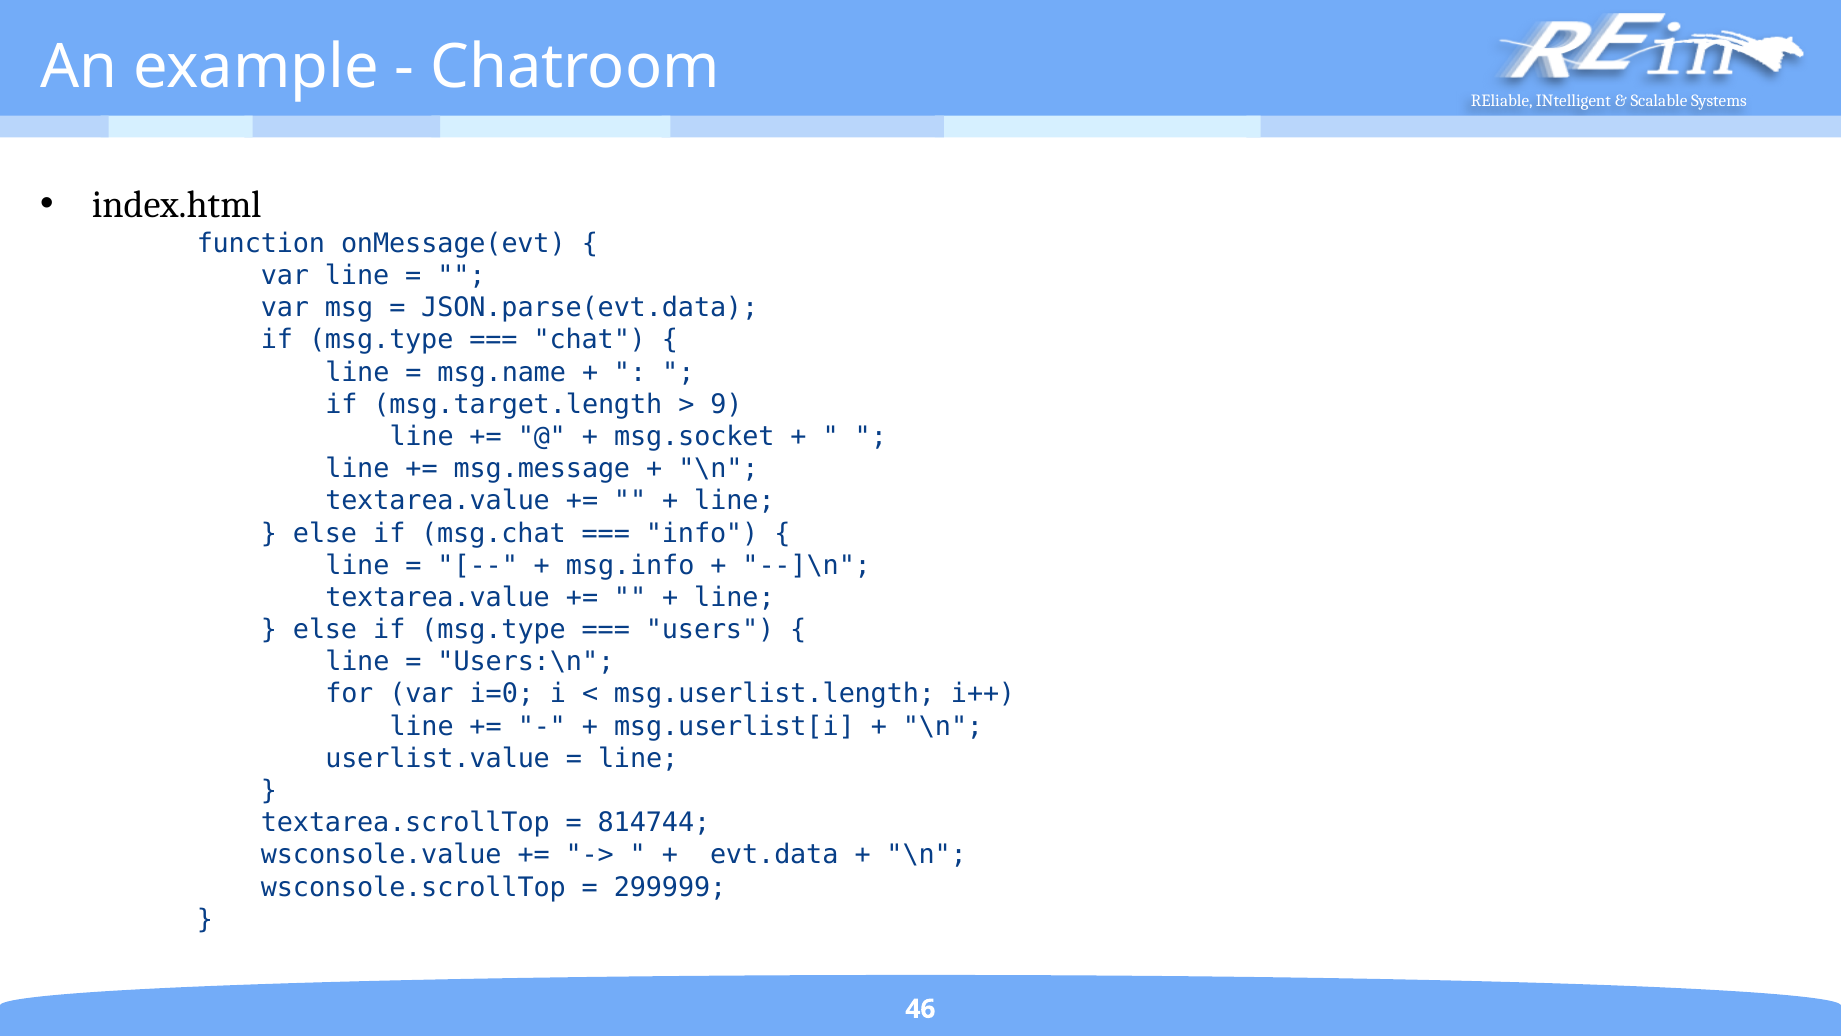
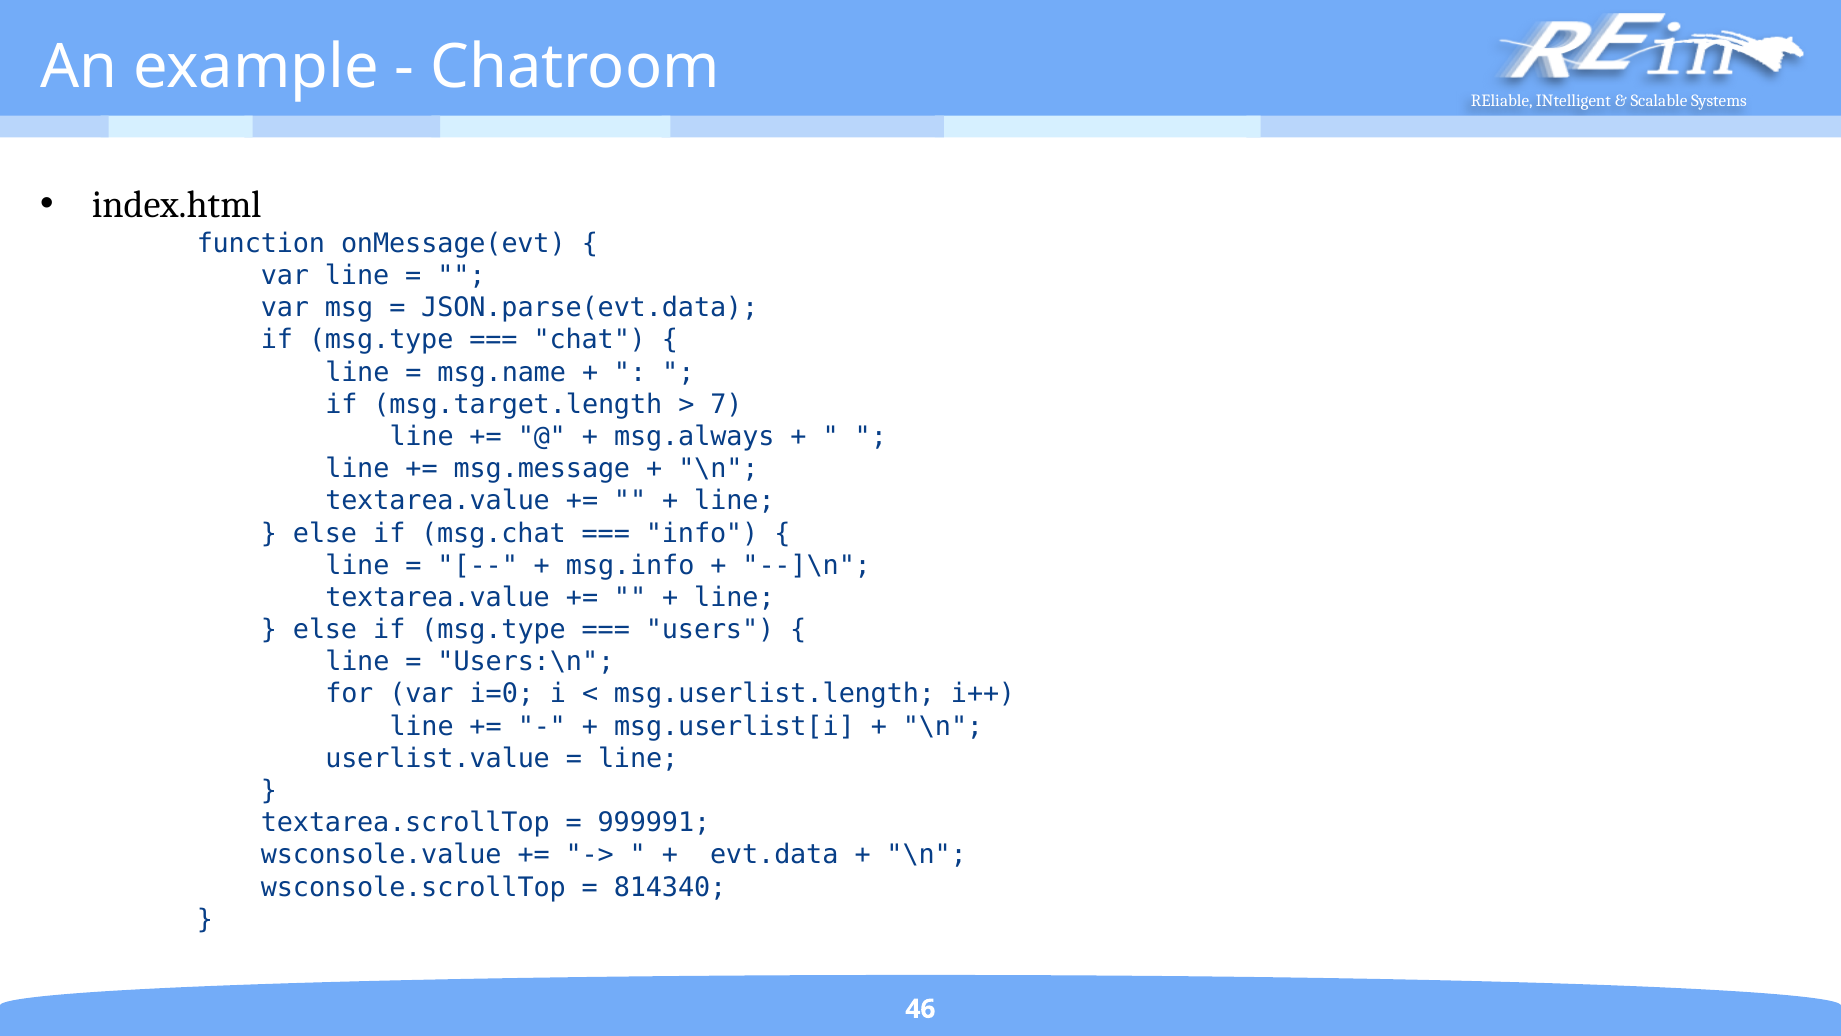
9: 9 -> 7 (726, 404)
msg.socket: msg.socket -> msg.always (694, 436)
814744: 814744 -> 999991 (654, 823)
299999: 299999 -> 814340 (670, 887)
